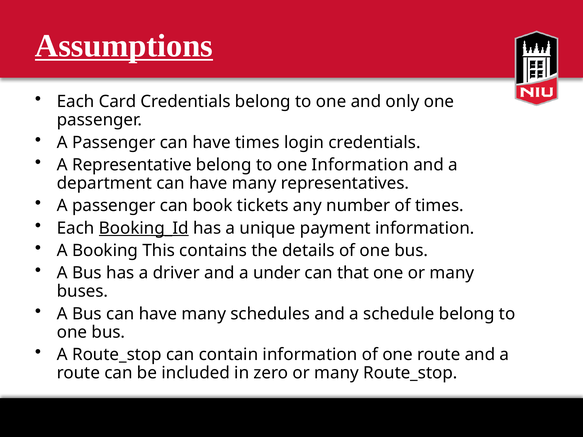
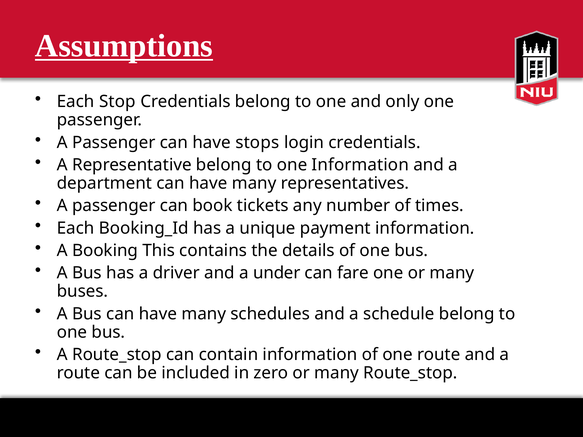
Card: Card -> Stop (117, 102)
have times: times -> stops (257, 143)
Booking_Id underline: present -> none (144, 228)
that: that -> fare (353, 273)
